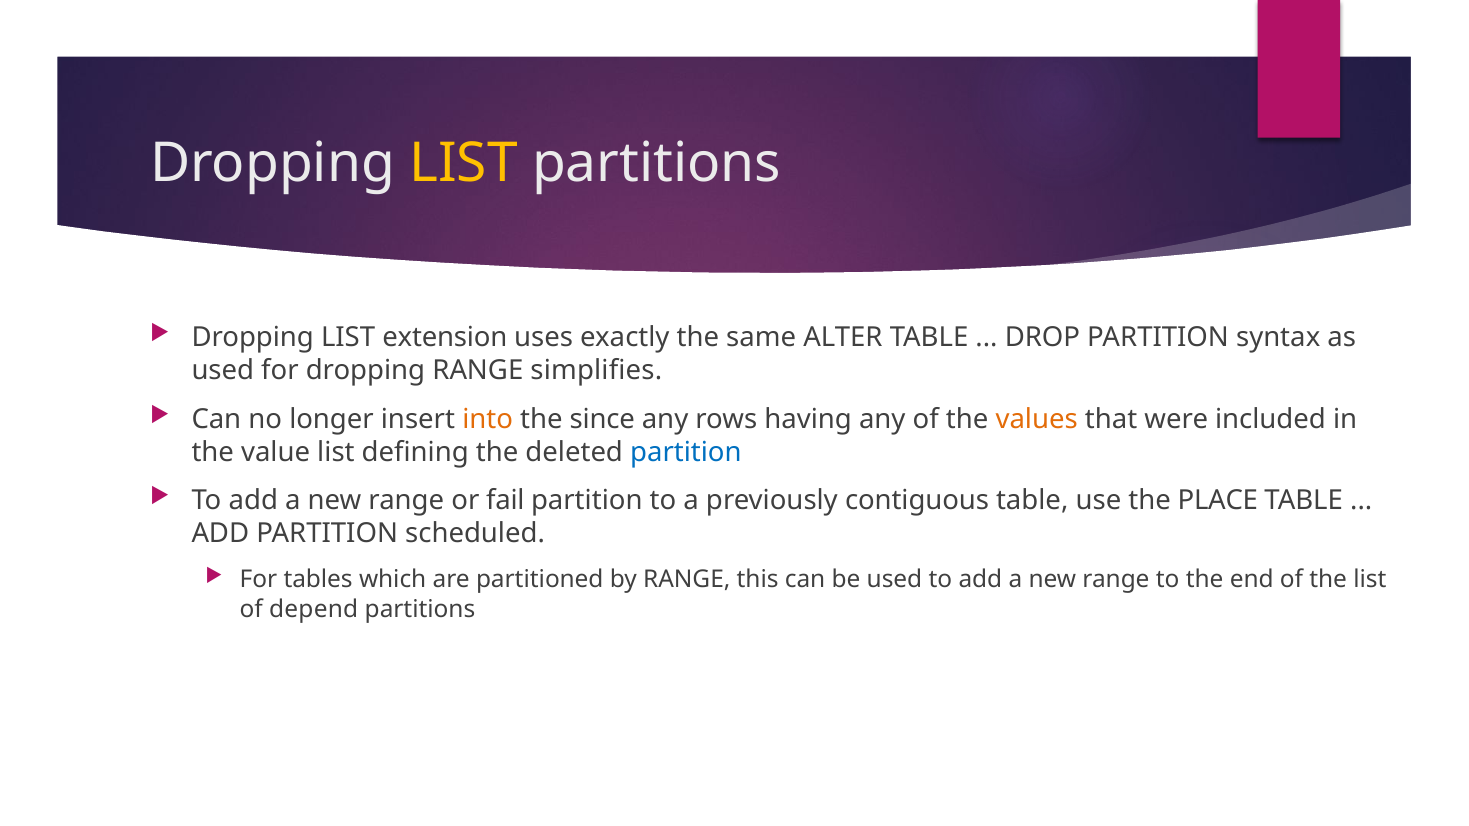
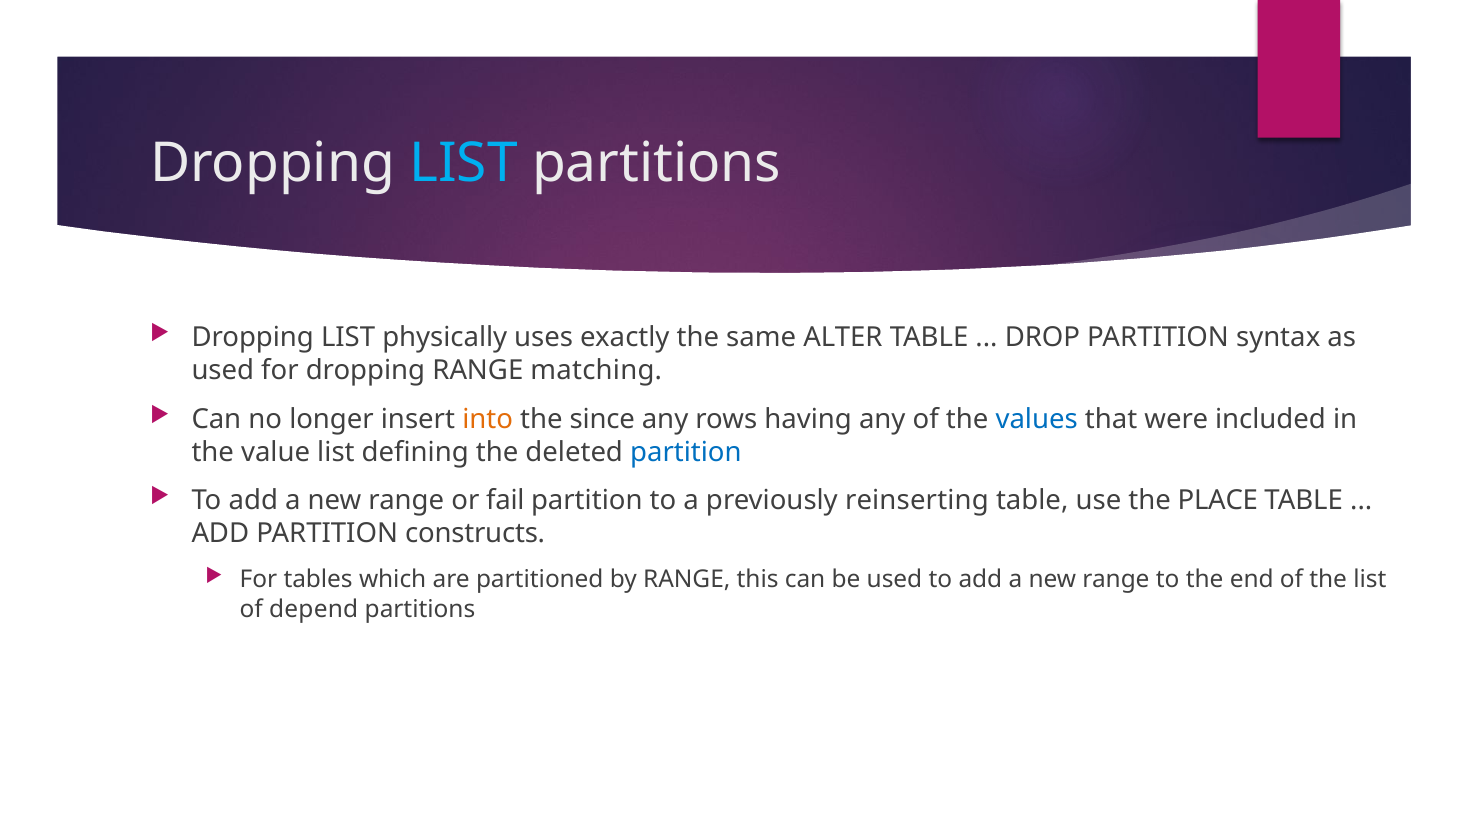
LIST colour: yellow -> light blue (464, 164)
extension: extension -> physically (445, 338)
simplifies: simplifies -> matching (596, 371)
values colour: orange -> blue (1037, 419)
contiguous: contiguous -> reinserting (917, 500)
scheduled: scheduled -> constructs (475, 534)
